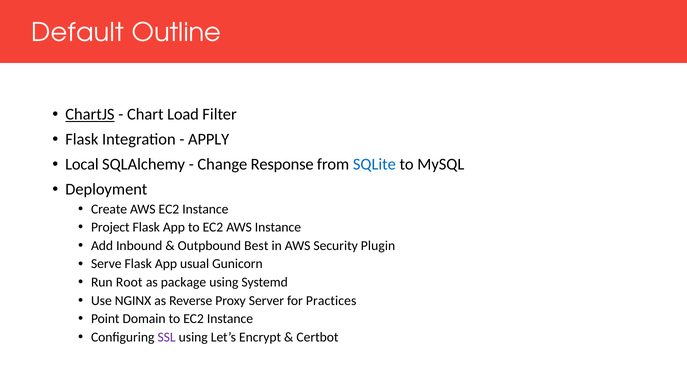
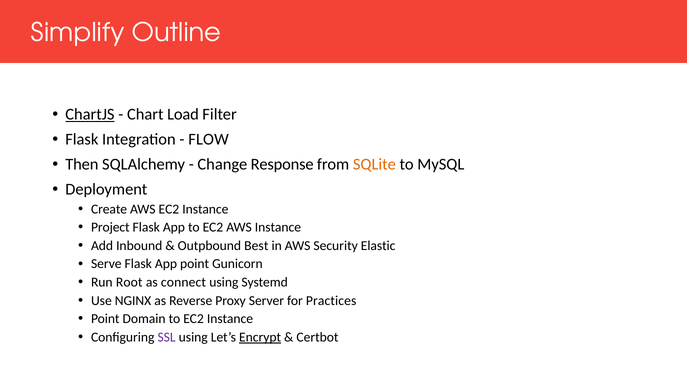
Default: Default -> Simplify (78, 33)
APPLY: APPLY -> FLOW (209, 139)
Local: Local -> Then (82, 164)
SQLite colour: blue -> orange (374, 164)
Plugin: Plugin -> Elastic (378, 245)
App usual: usual -> point (195, 264)
package: package -> connect (183, 282)
Encrypt underline: none -> present (260, 337)
